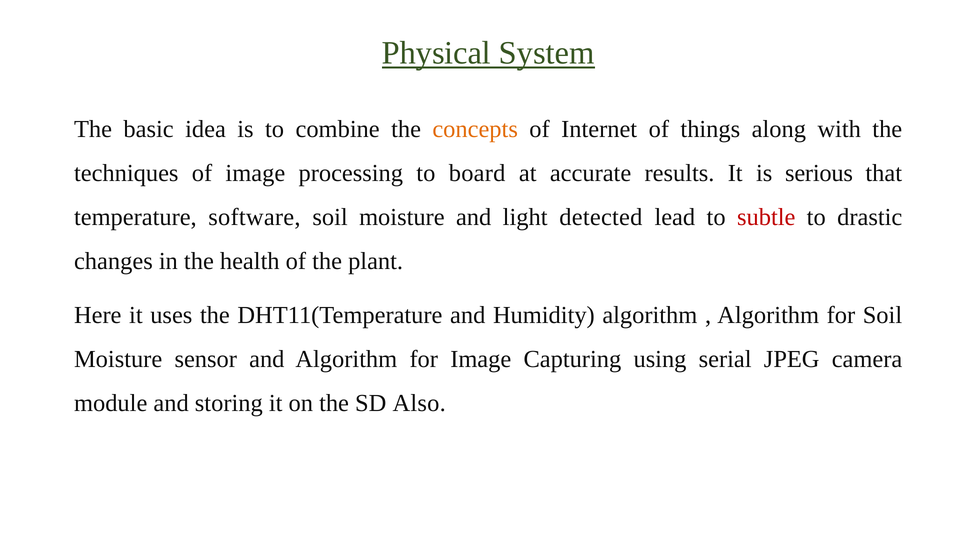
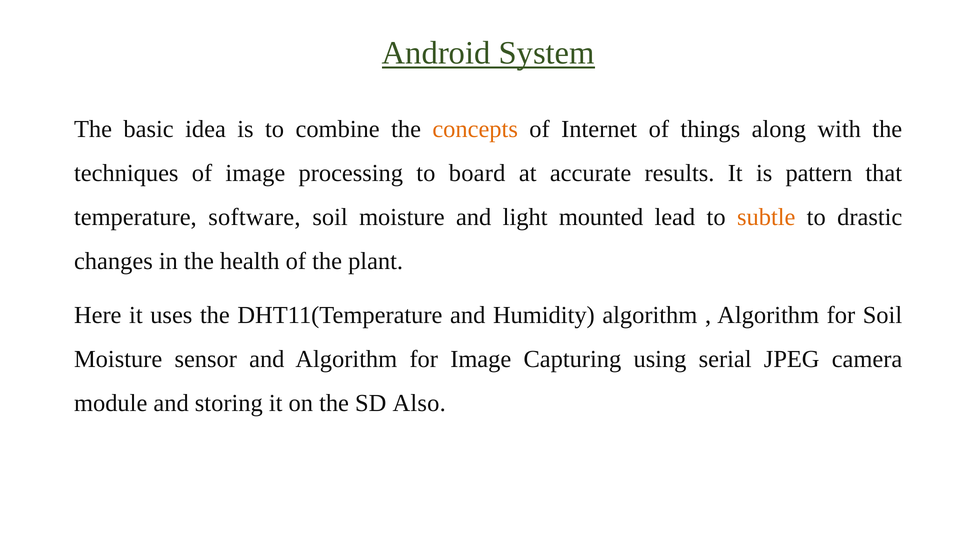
Physical: Physical -> Android (436, 53)
serious: serious -> pattern (819, 173)
detected: detected -> mounted (601, 217)
subtle colour: red -> orange (766, 217)
